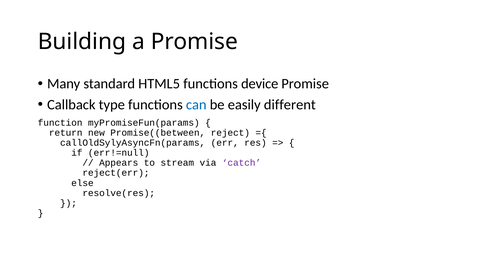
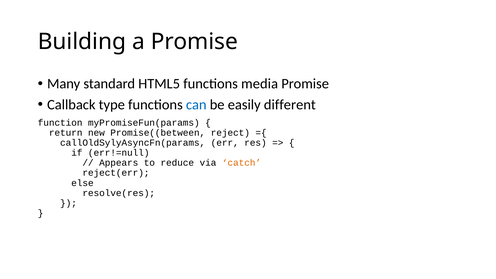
device: device -> media (260, 84)
stream: stream -> reduce (177, 163)
catch colour: purple -> orange (241, 163)
